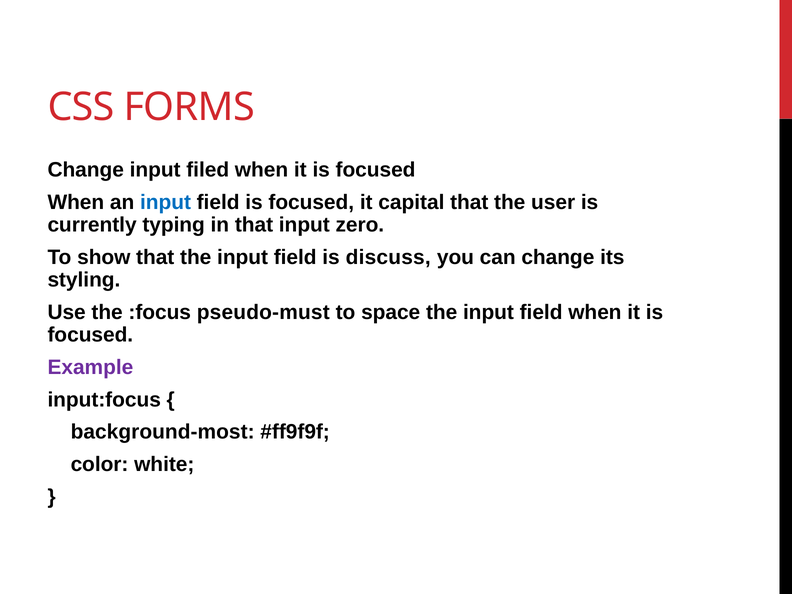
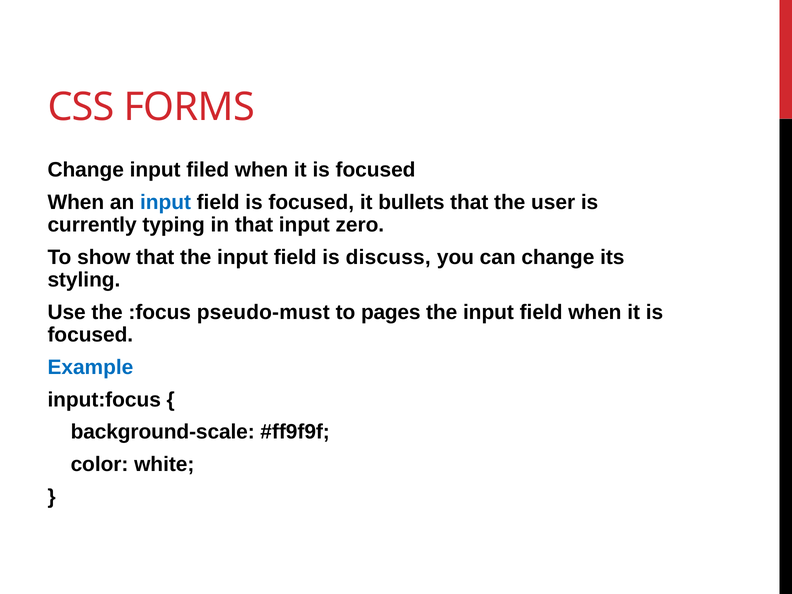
capital: capital -> bullets (411, 202)
space: space -> pages (391, 312)
Example colour: purple -> blue (90, 367)
background-most: background-most -> background-scale (163, 432)
